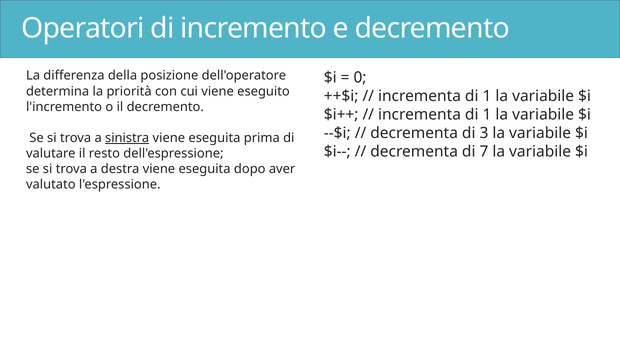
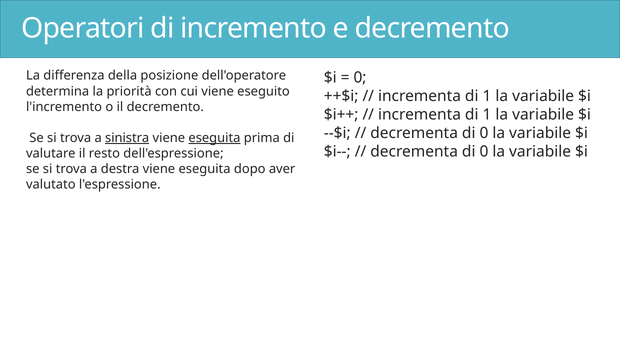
3: 3 -> 0 (484, 133)
eseguita underline: none -> present (214, 138)
7: 7 -> 0 (484, 152)
